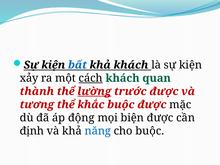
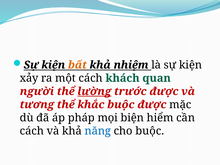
bất colour: blue -> orange (77, 65)
khả khách: khách -> nhiệm (131, 65)
cách underline: present -> none (91, 78)
thành: thành -> người (37, 91)
động: động -> pháp (81, 118)
biện được: được -> hiểm (160, 118)
định: định -> cách (32, 131)
